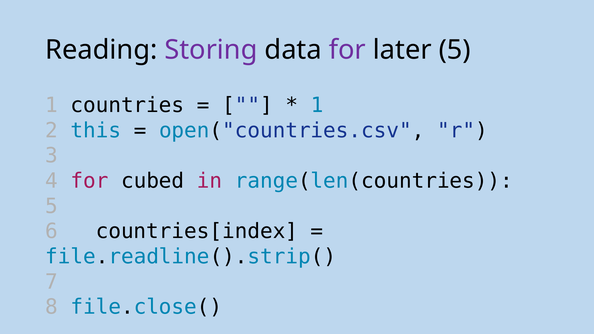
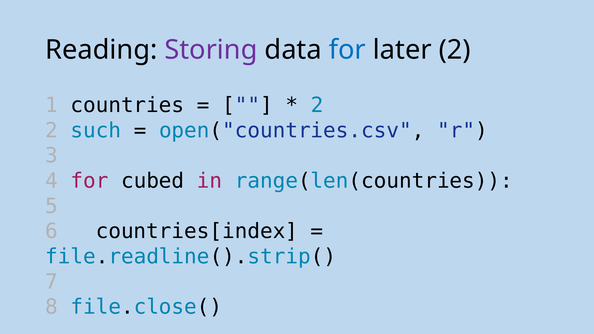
for colour: purple -> blue (347, 50)
later 5: 5 -> 2 (455, 50)
1: 1 -> 2 (317, 105)
this: this -> such (96, 130)
